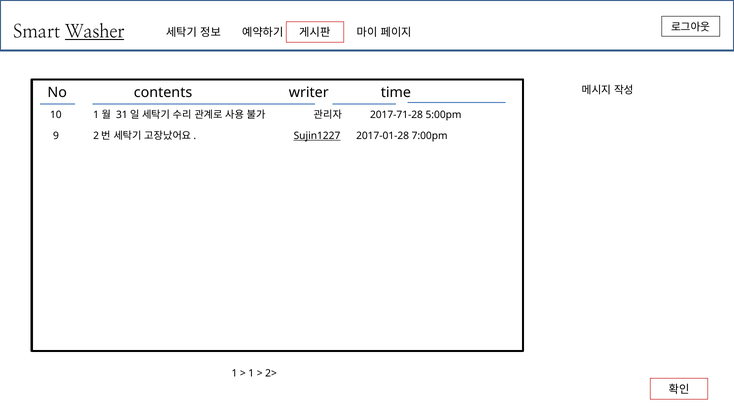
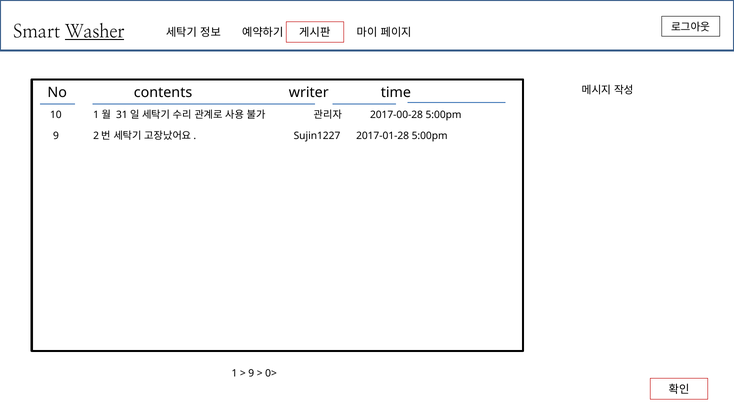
2017-71-28: 2017-71-28 -> 2017-00-28 (396, 115)
Sujin1227 underline: present -> none (317, 136)
2017-01-28 7:00pm: 7:00pm -> 5:00pm (430, 136)
1: 1 -> 9 (251, 373)
2>: 2> -> 0> (271, 373)
